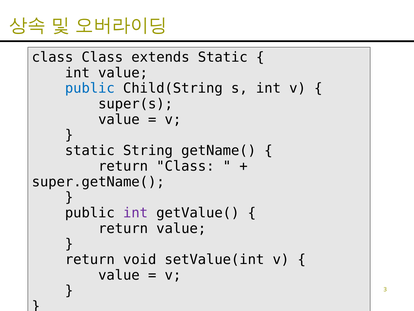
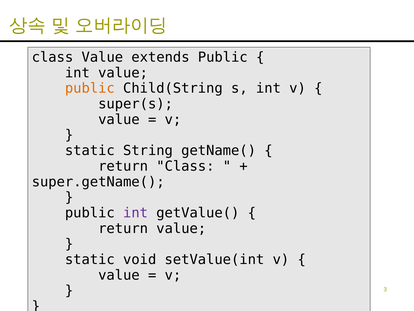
class Class: Class -> Value (102, 57)
extends Static: Static -> Public (223, 57)
public colour: blue -> orange (90, 88)
return: return -> static (90, 259)
